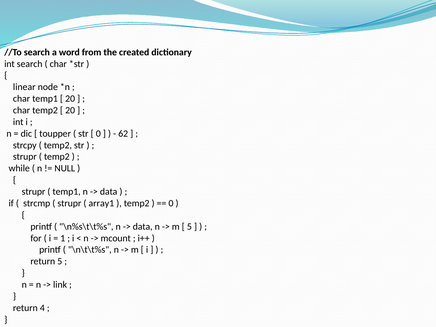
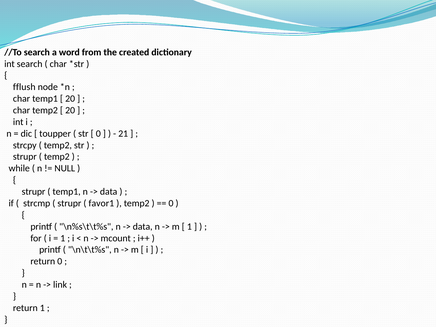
linear: linear -> fflush (24, 87)
62: 62 -> 21 (123, 134)
array1: array1 -> favor1 (101, 203)
5: 5 -> 1 (189, 227)
return 5: 5 -> 0 (60, 261)
return 4: 4 -> 1 (42, 308)
